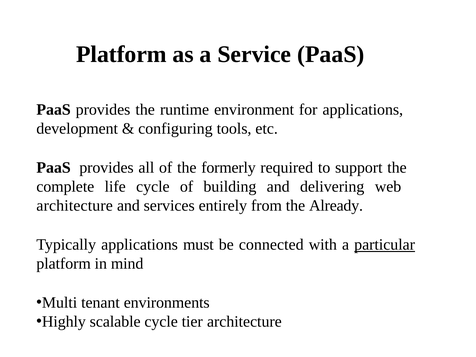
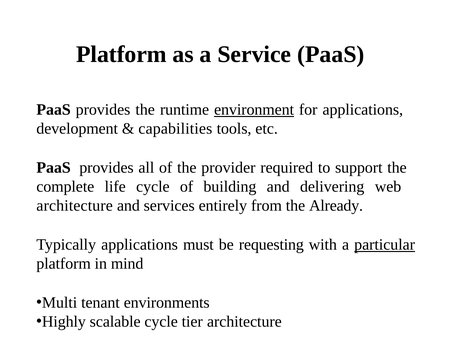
environment underline: none -> present (254, 110)
configuring: configuring -> capabilities (175, 129)
formerly: formerly -> provider (228, 168)
connected: connected -> requesting (271, 245)
